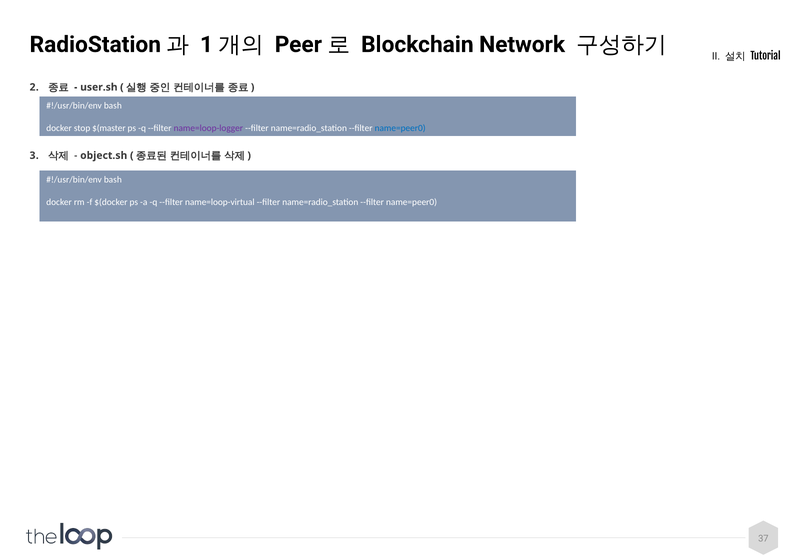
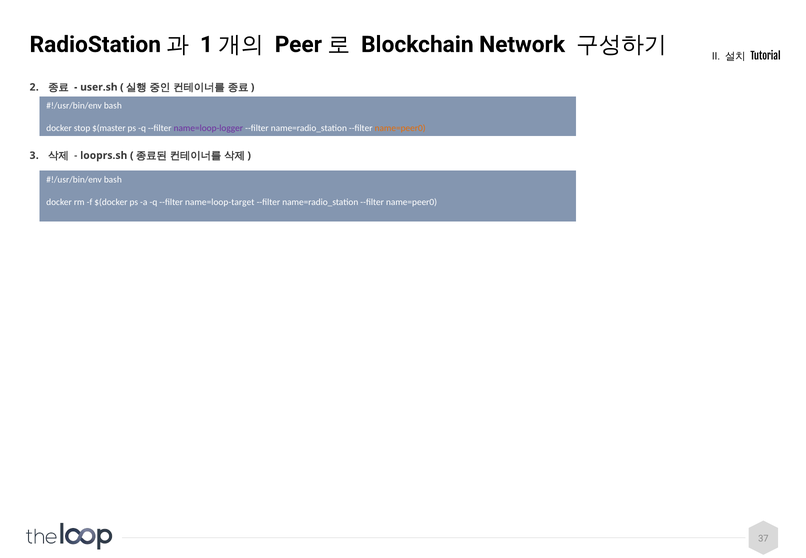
name=peer0 colour: blue -> orange (400, 128)
object.sh: object.sh -> looprs.sh (104, 155)
name=loop-virtual: name=loop-virtual -> name=loop-target (220, 202)
